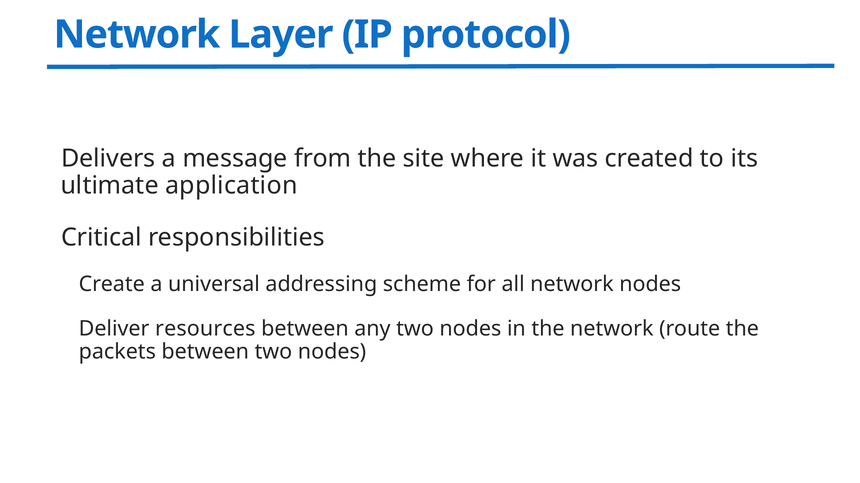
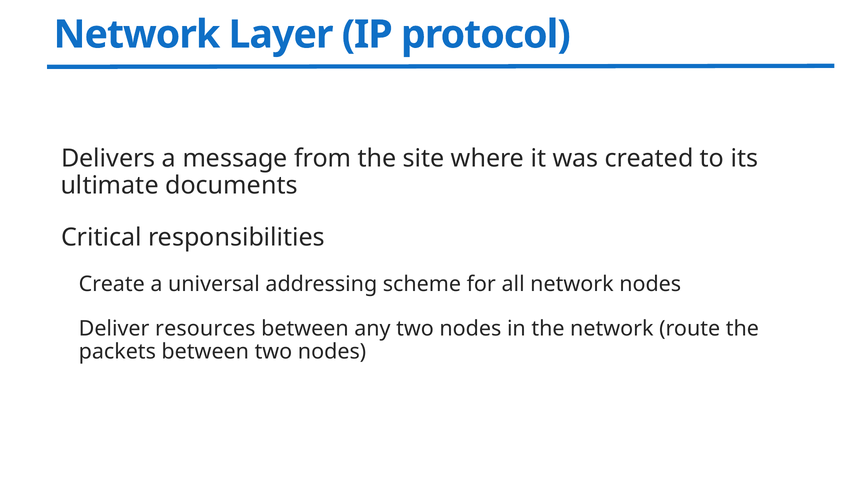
application: application -> documents (231, 186)
